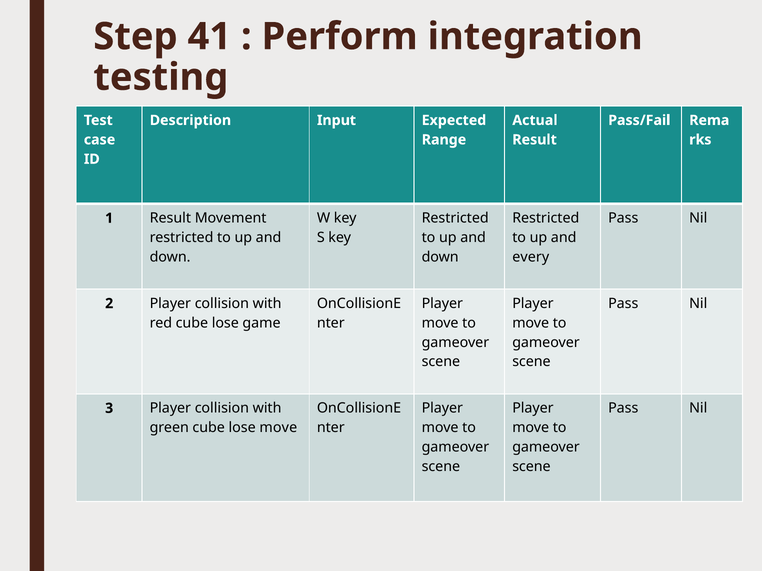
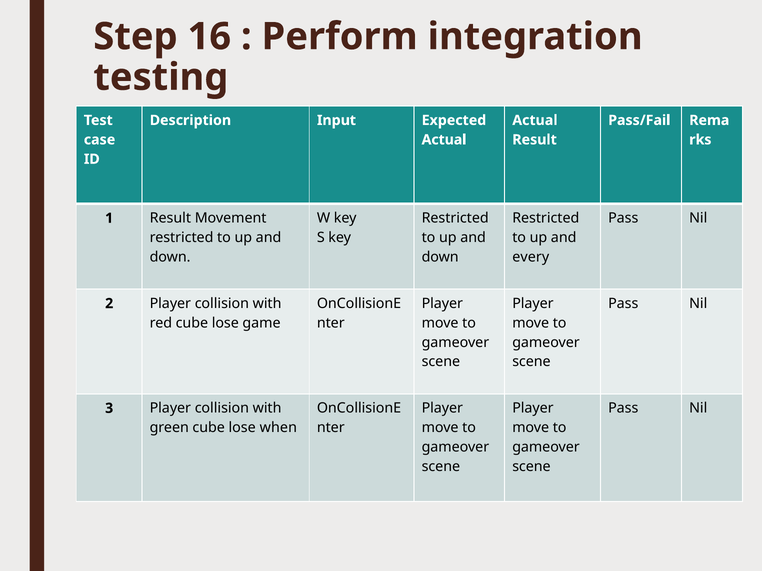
41: 41 -> 16 (209, 37)
Range: Range -> Actual (444, 140)
lose move: move -> when (278, 428)
